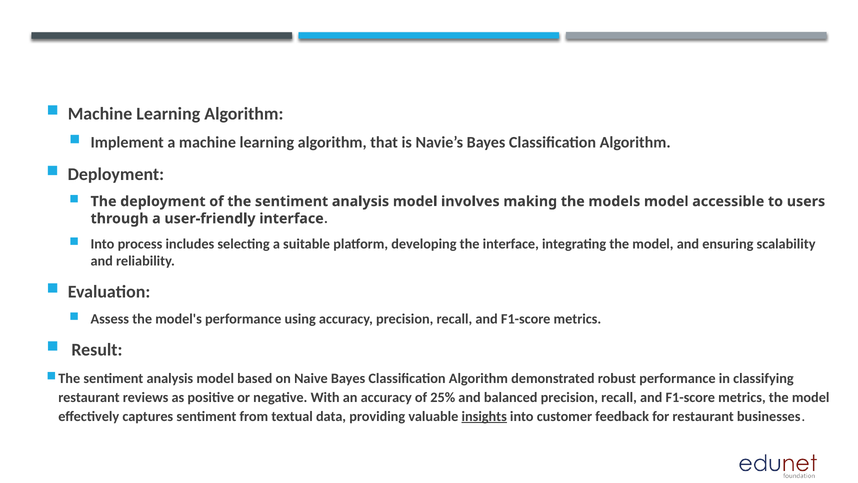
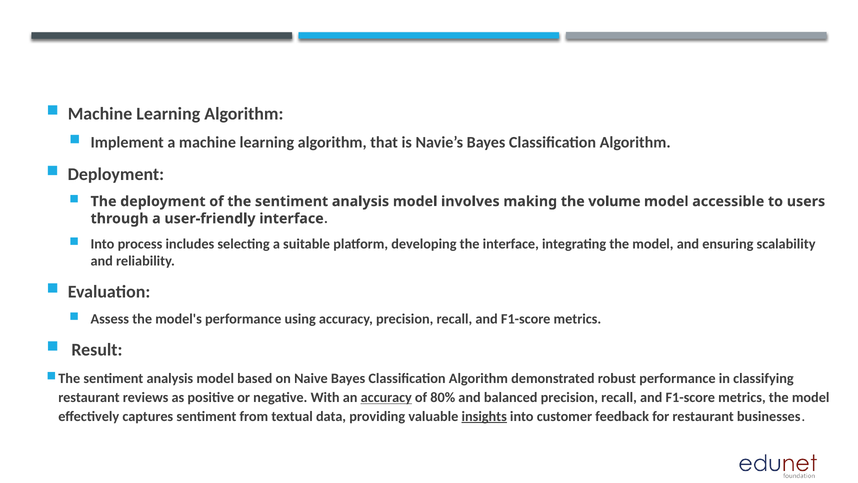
models: models -> volume (614, 201)
accuracy underline: none -> present (386, 397)
25%: 25% -> 80% (443, 397)
